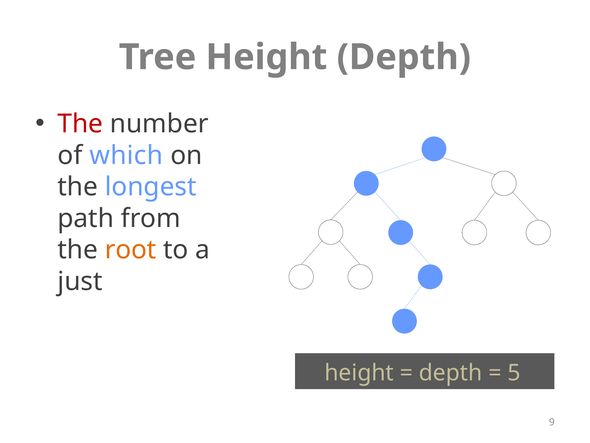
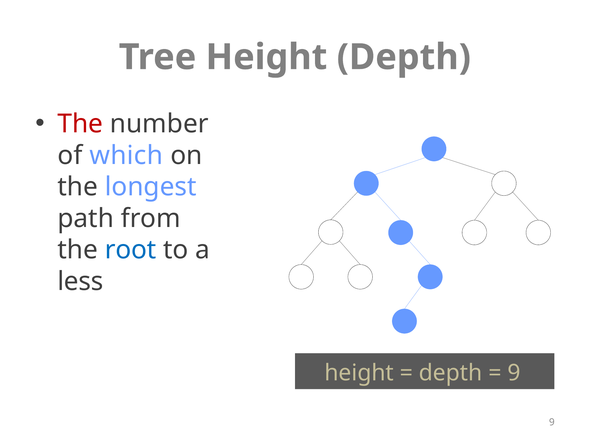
root colour: orange -> blue (131, 250)
just: just -> less (80, 281)
5: 5 -> 9 (514, 372)
